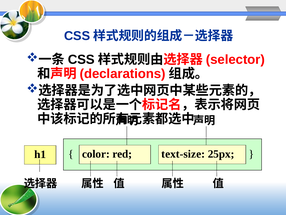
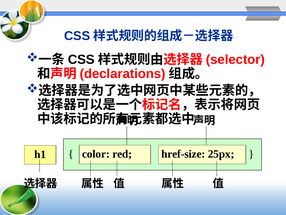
text-size: text-size -> href-size (183, 154)
